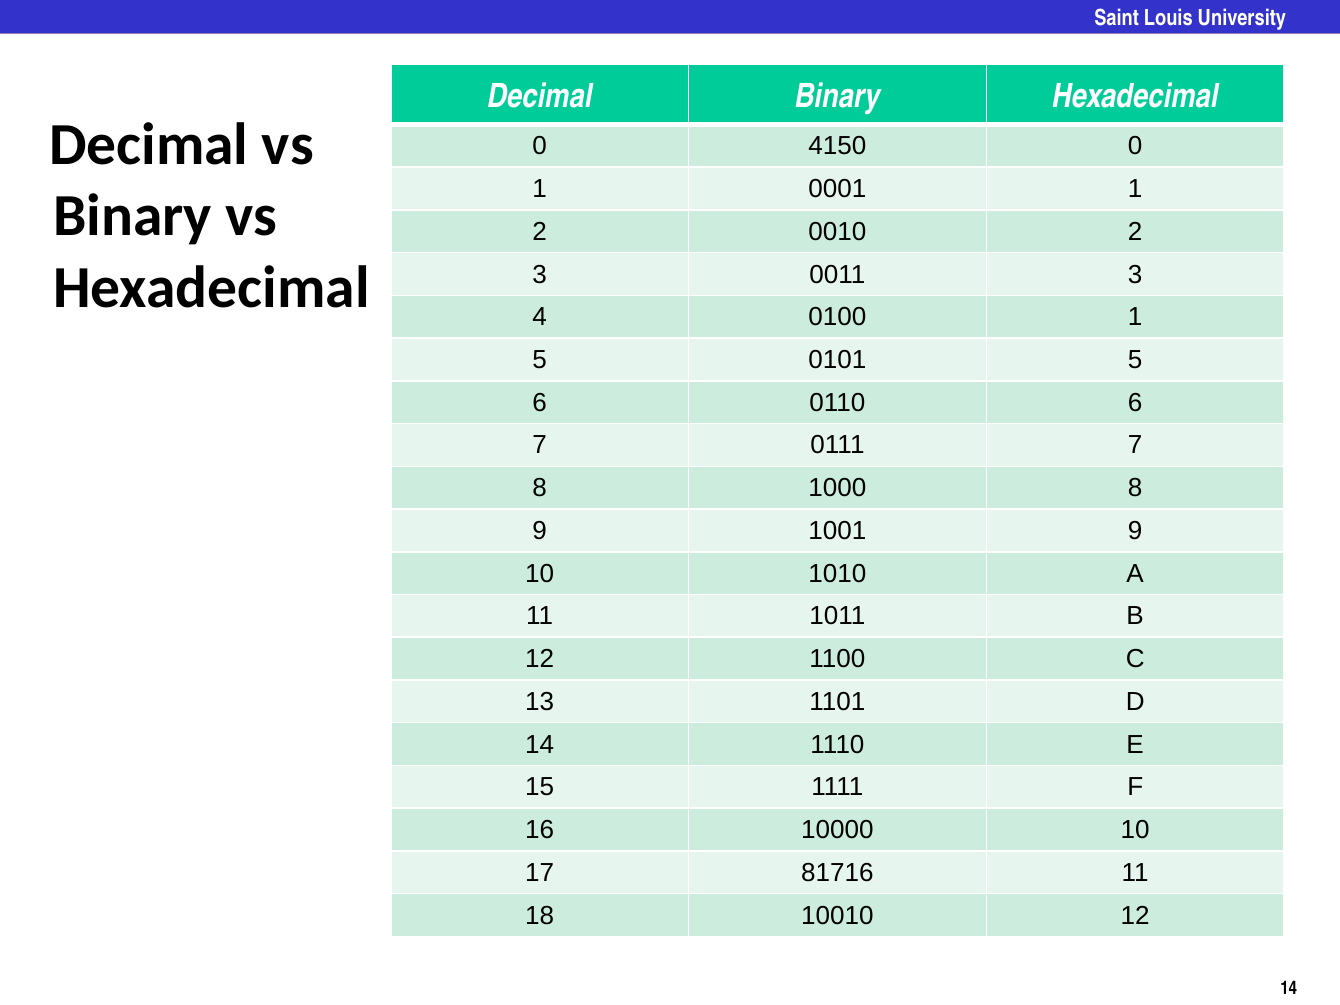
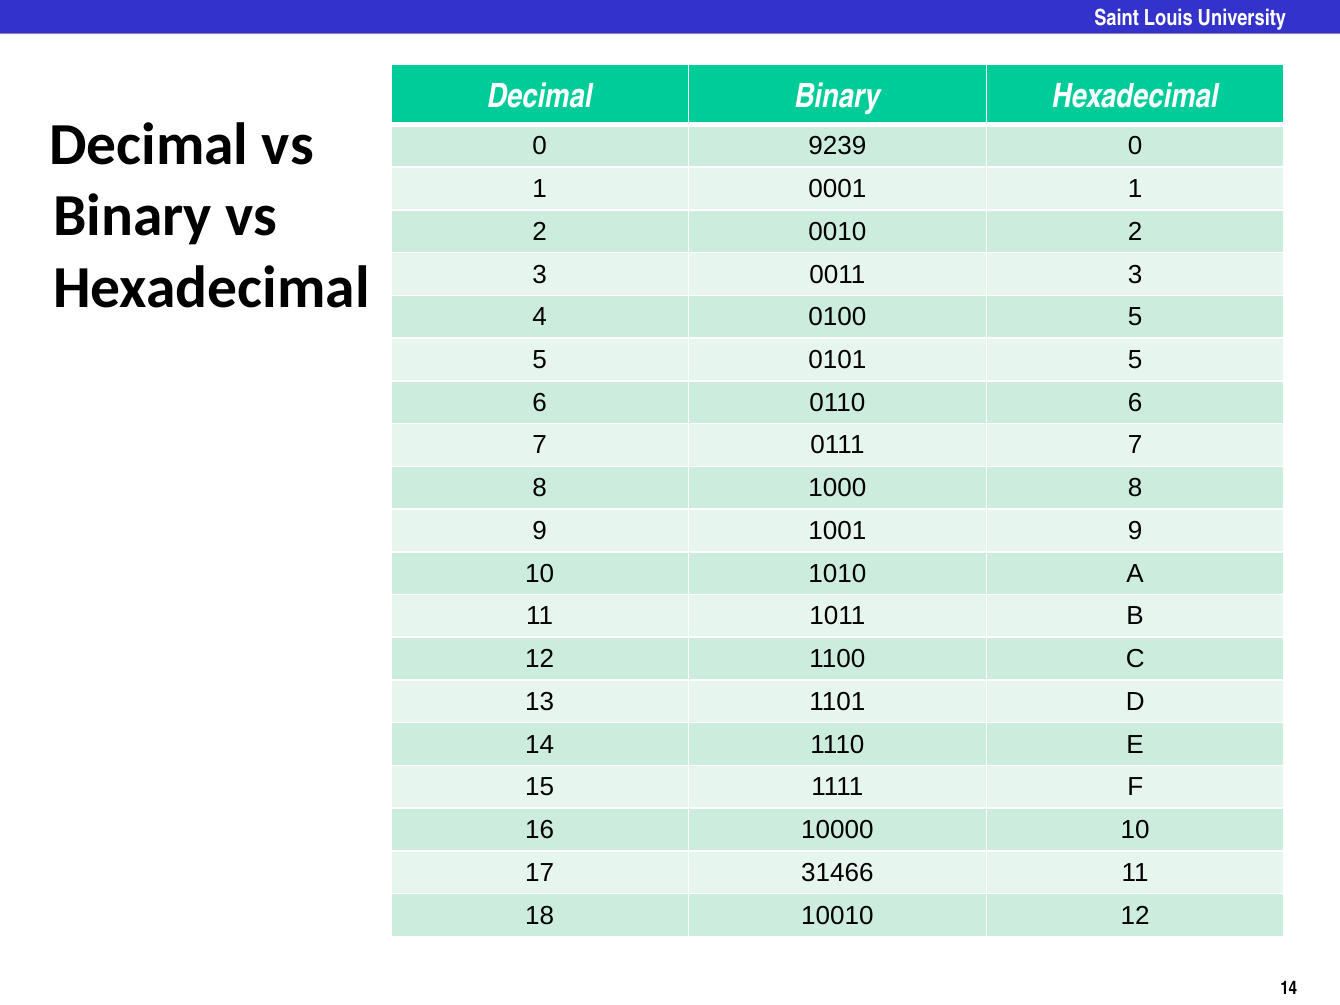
4150: 4150 -> 9239 (837, 146)
0100 1: 1 -> 5 (1135, 317)
81716: 81716 -> 31466 (837, 873)
